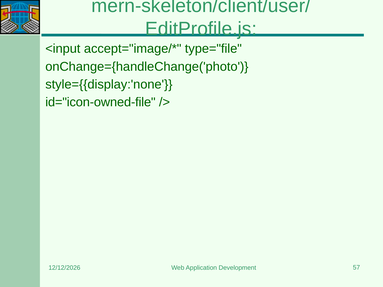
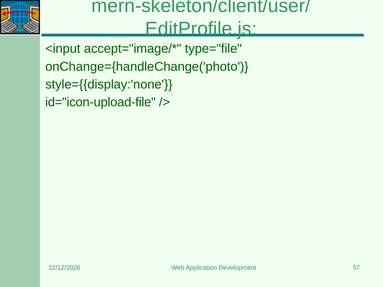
id="icon-owned-file: id="icon-owned-file -> id="icon-upload-file (100, 102)
